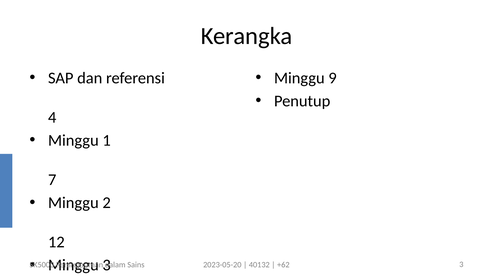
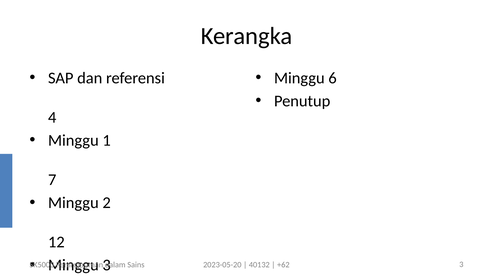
9: 9 -> 6 (333, 78)
